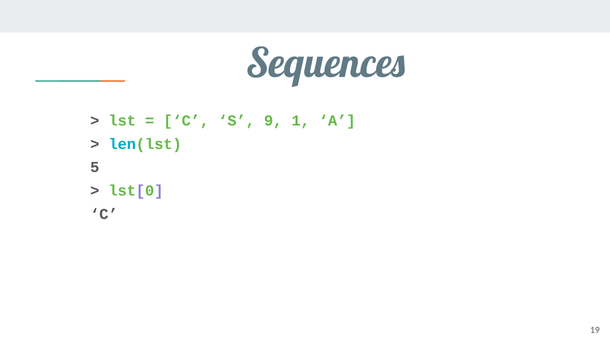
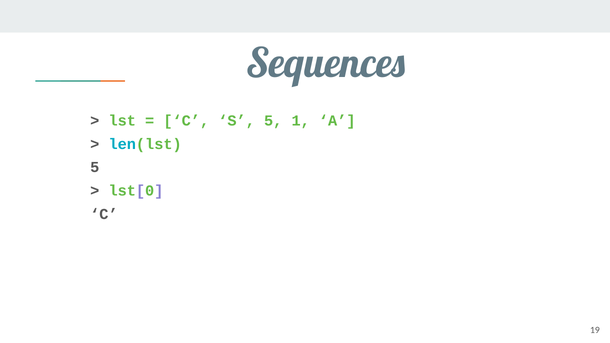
S 9: 9 -> 5 (273, 121)
